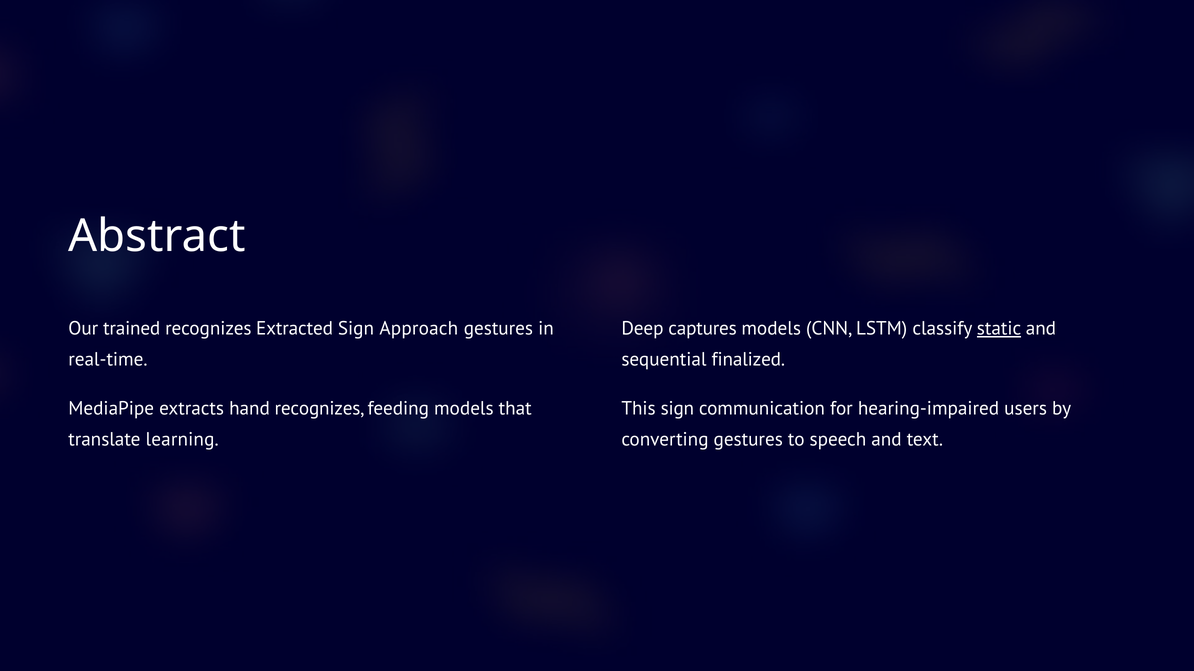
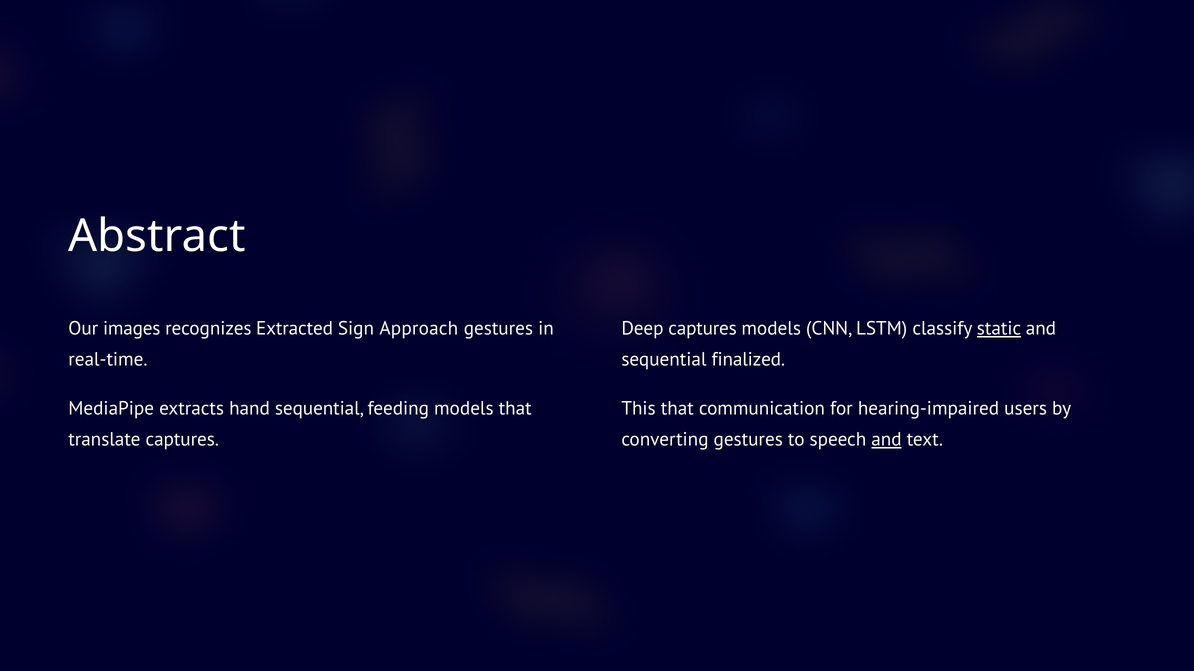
trained: trained -> images (132, 329)
hand recognizes: recognizes -> sequential (319, 409)
This sign: sign -> that (677, 409)
translate learning: learning -> captures (182, 440)
and underline: none -> present (887, 440)
